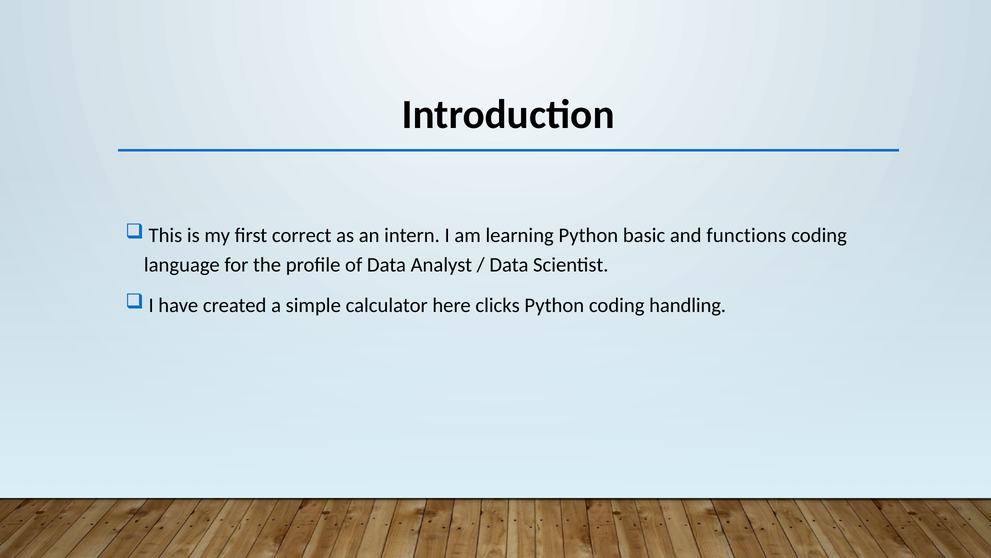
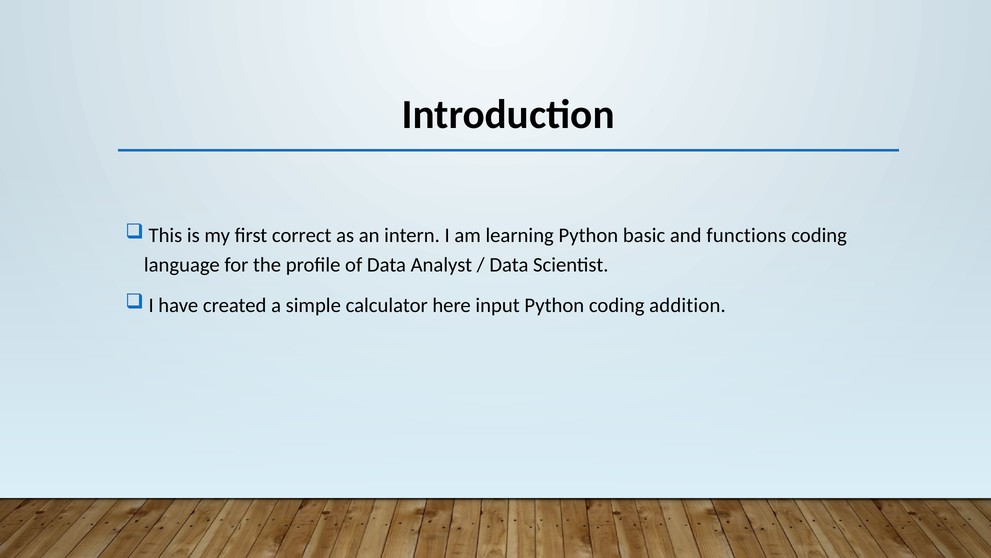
clicks: clicks -> input (498, 305)
handling: handling -> addition (687, 305)
